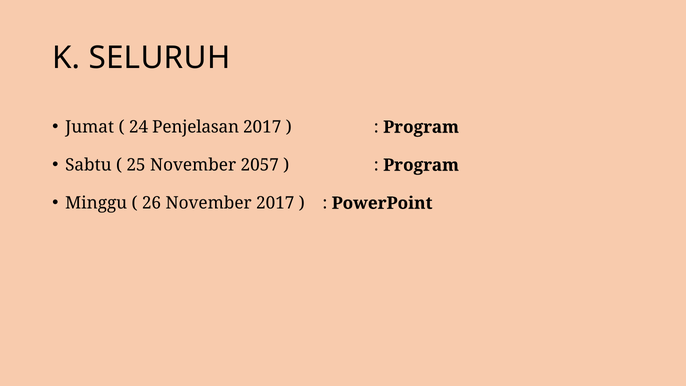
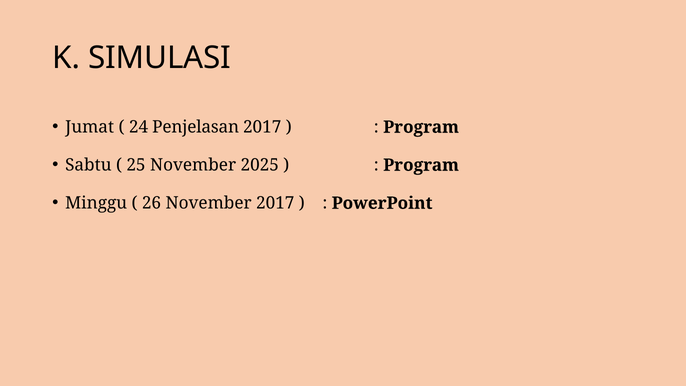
SELURUH: SELURUH -> SIMULASI (160, 58)
2057: 2057 -> 2025 (260, 165)
